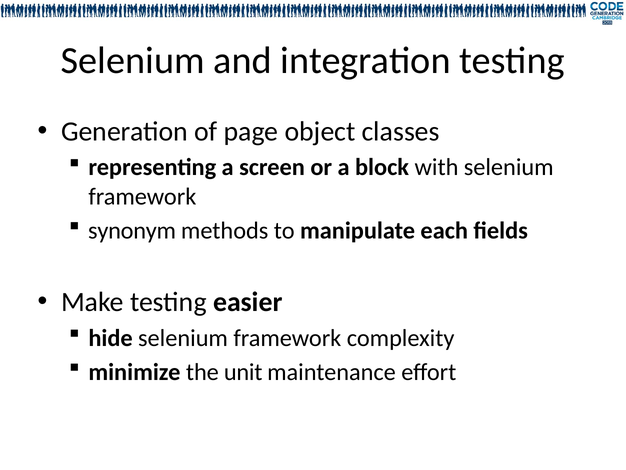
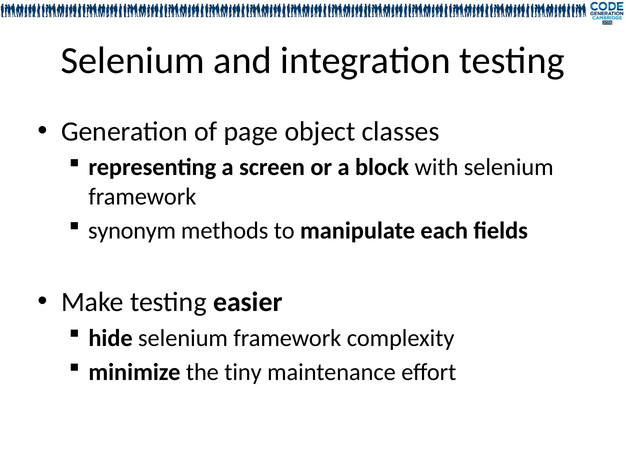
unit: unit -> tiny (243, 372)
